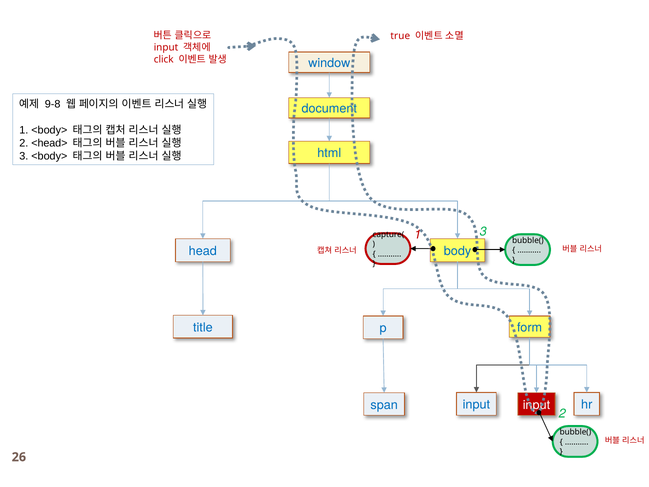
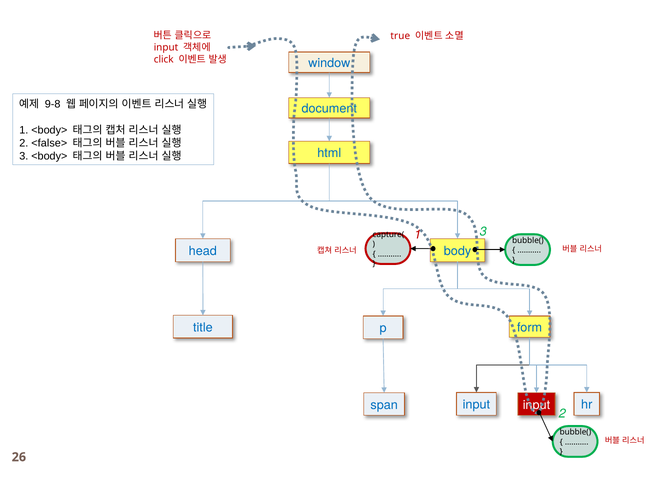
<head>: <head> -> <false> (49, 143)
